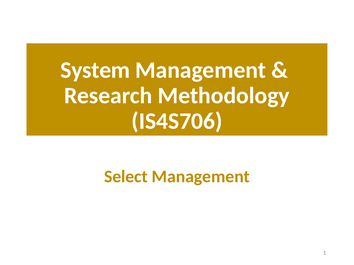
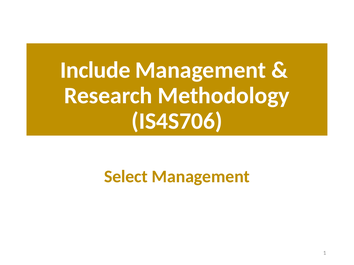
System: System -> Include (95, 70)
